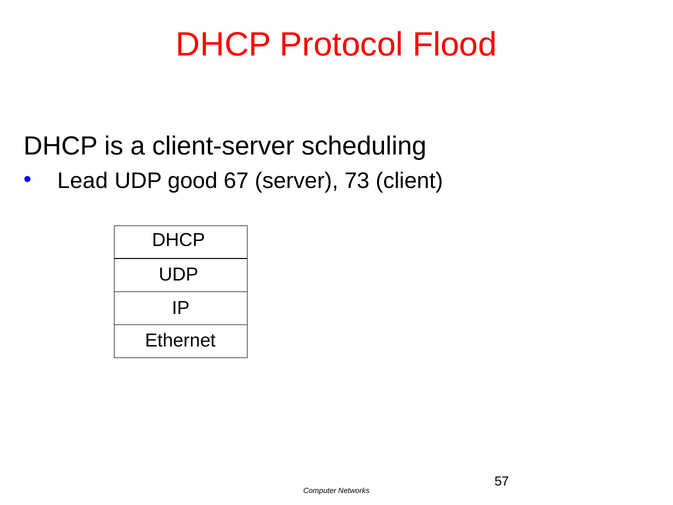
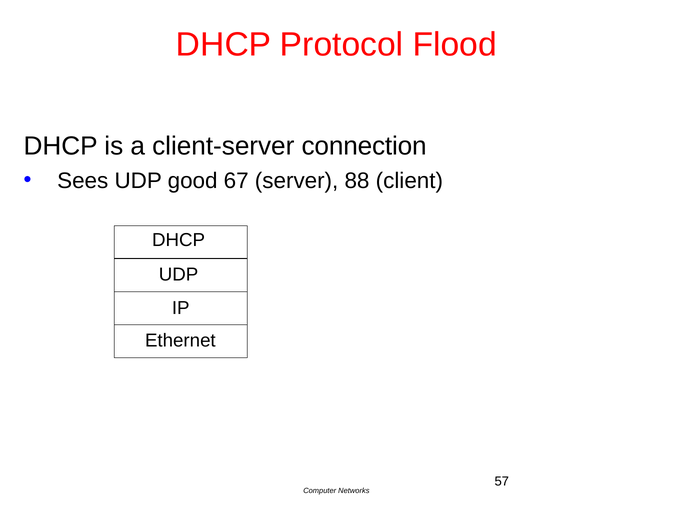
scheduling: scheduling -> connection (364, 146)
Lead: Lead -> Sees (83, 181)
73: 73 -> 88 (357, 181)
